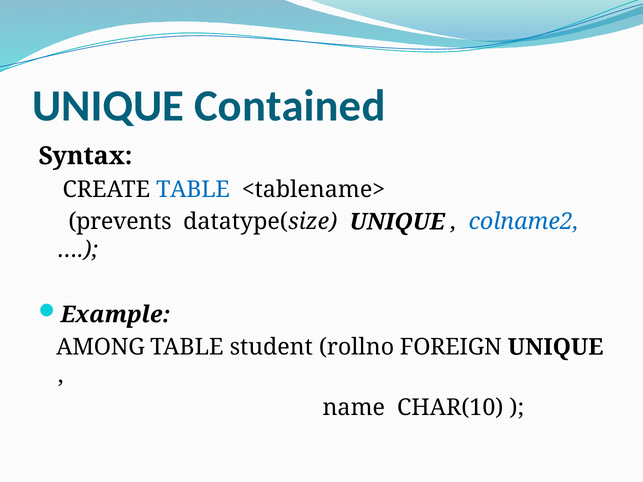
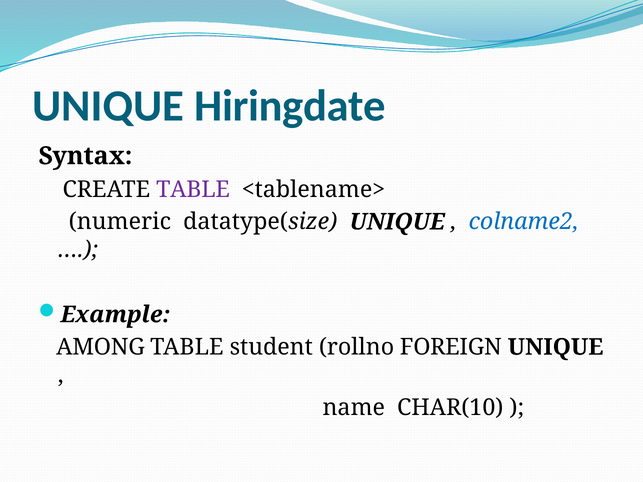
Contained: Contained -> Hiringdate (290, 106)
TABLE colour: blue -> purple (193, 189)
prevents: prevents -> numeric (120, 222)
